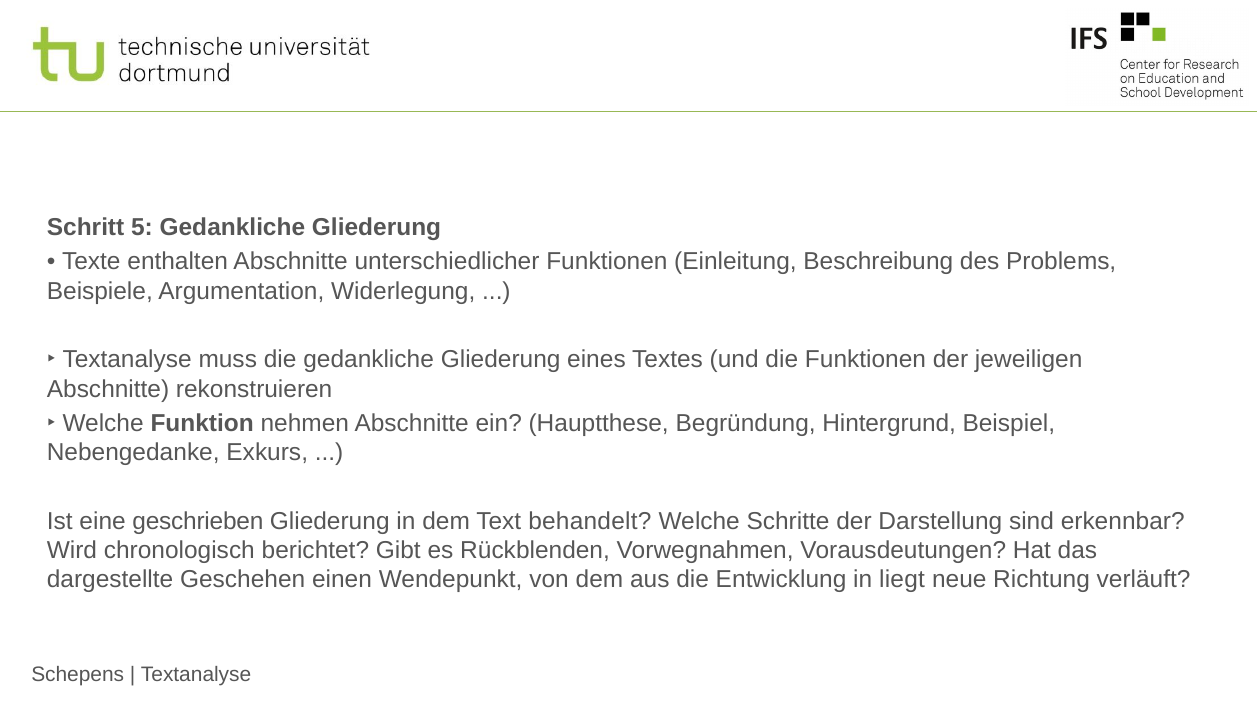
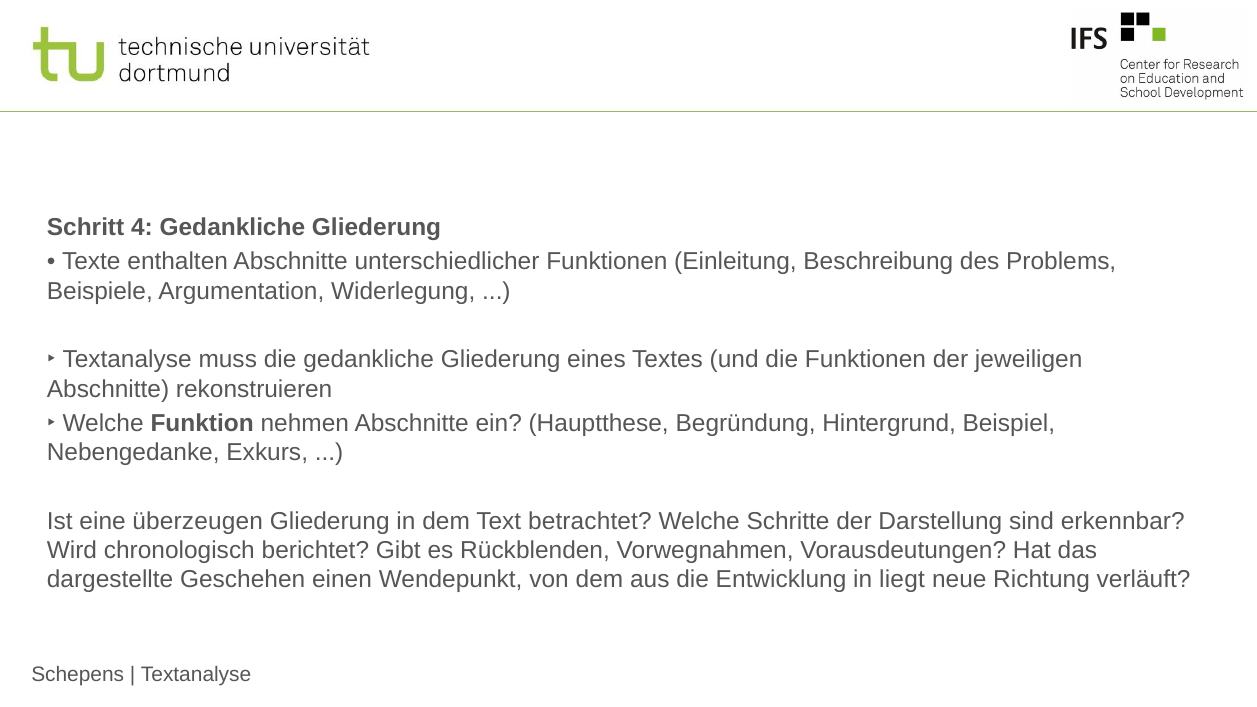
5: 5 -> 4 (142, 228)
geschrieben: geschrieben -> überzeugen (198, 521)
behandelt: behandelt -> betrachtet (590, 521)
